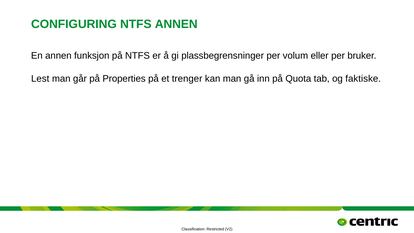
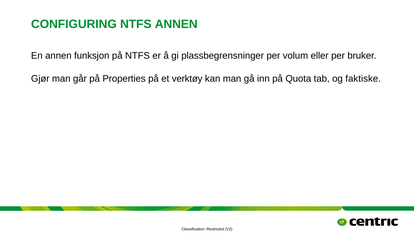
Lest: Lest -> Gjør (40, 79)
trenger: trenger -> verktøy (187, 79)
